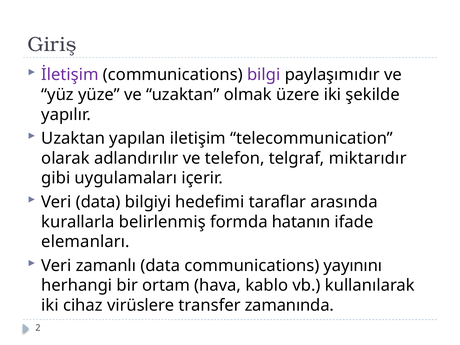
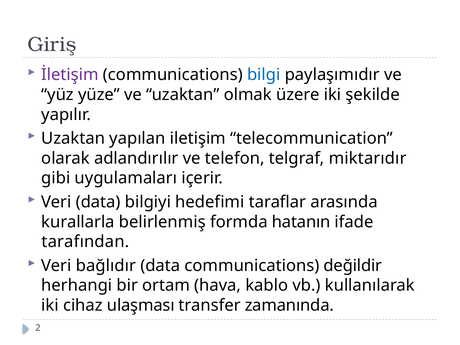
bilgi colour: purple -> blue (264, 75)
elemanları: elemanları -> tarafından (85, 242)
zamanlı: zamanlı -> bağlıdır (106, 266)
yayınını: yayınını -> değildir (353, 266)
virüslere: virüslere -> ulaşması (141, 305)
